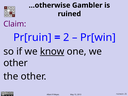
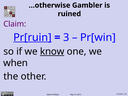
Pr[ruin underline: none -> present (32, 37)
2: 2 -> 3 (66, 37)
other: other -> when (16, 63)
